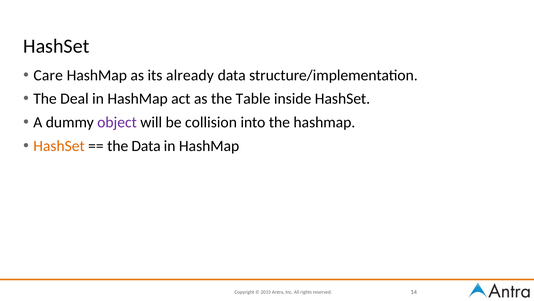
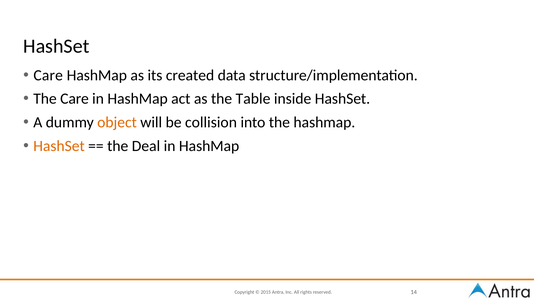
already: already -> created (190, 75)
The Deal: Deal -> Care (75, 99)
object colour: purple -> orange (117, 122)
the Data: Data -> Deal (146, 146)
